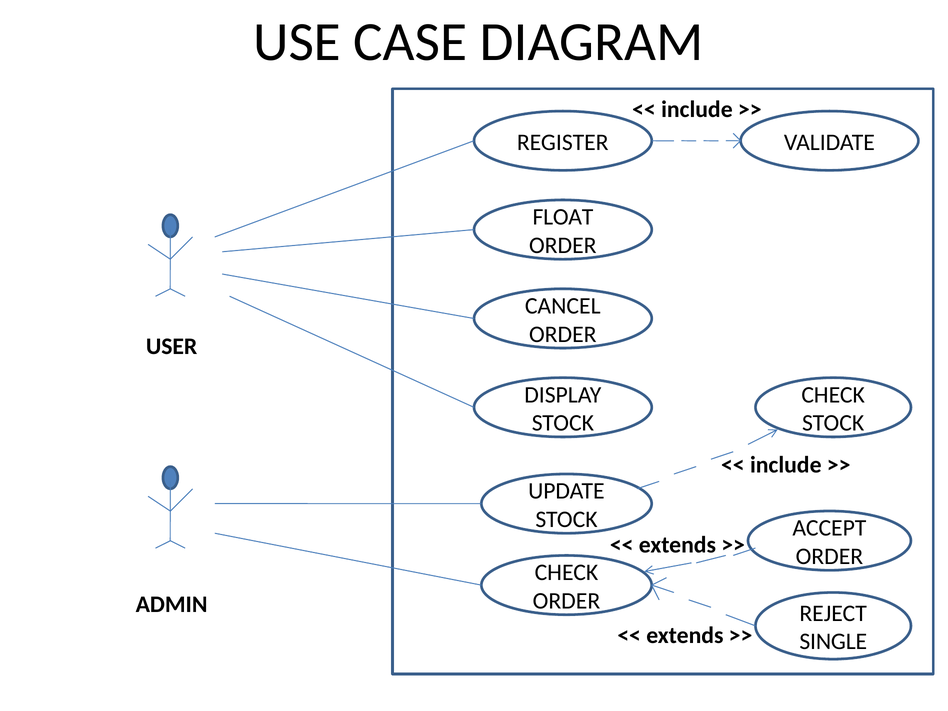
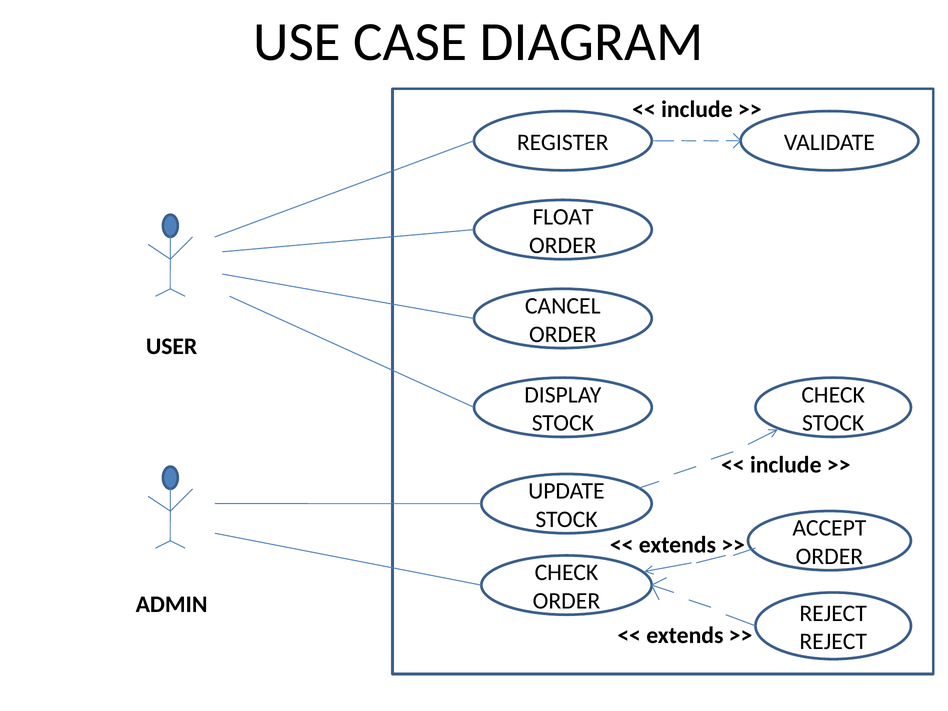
SINGLE: SINGLE -> REJECT (833, 642)
